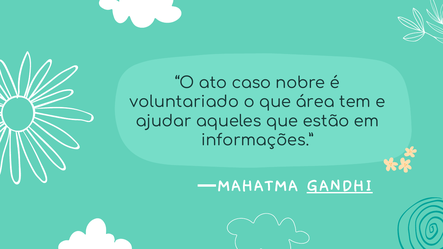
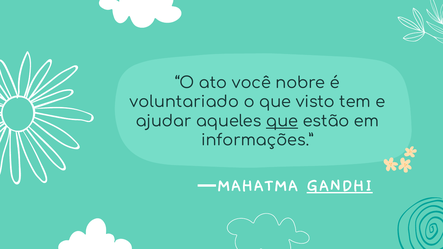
caso: caso -> você (251, 83)
área: área -> visto (315, 102)
que underline: none -> present (282, 121)
